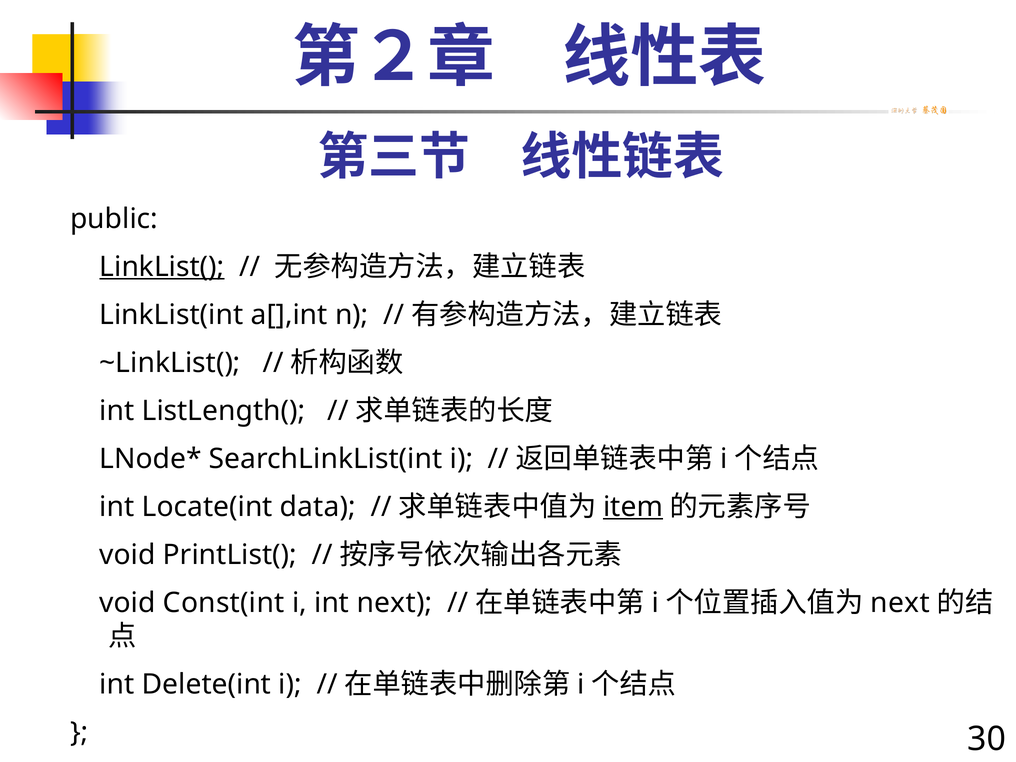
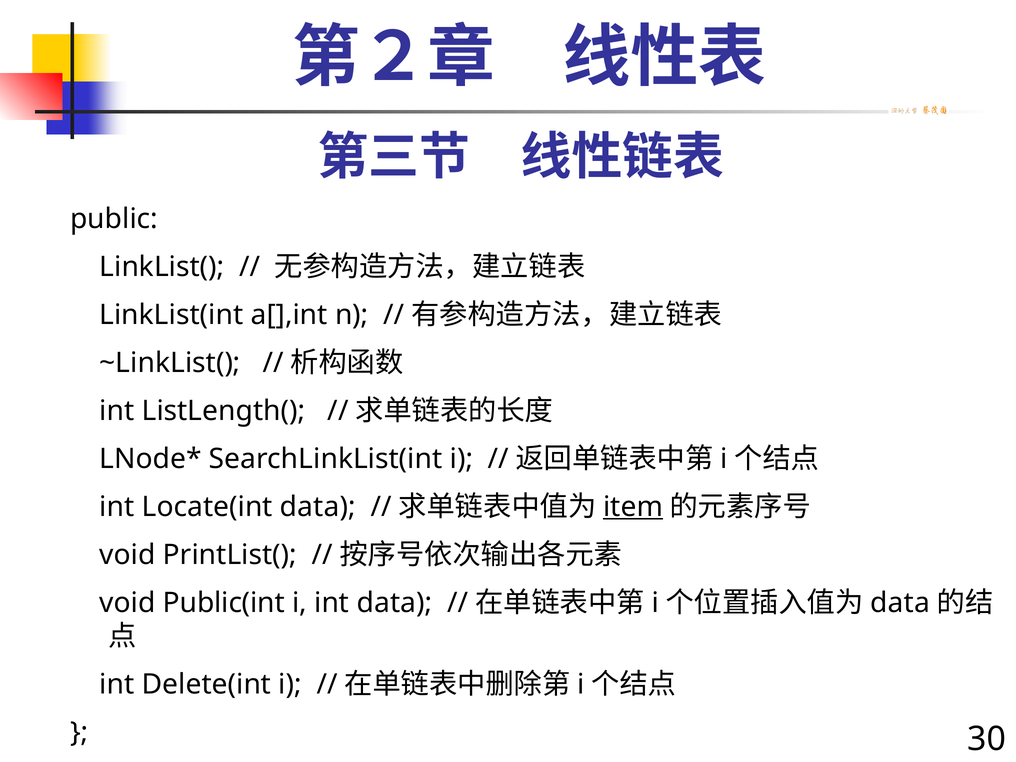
LinkList( underline: present -> none (162, 267)
Const(int: Const(int -> Public(int (224, 603)
int next: next -> data (395, 603)
next: next -> data (900, 603)
